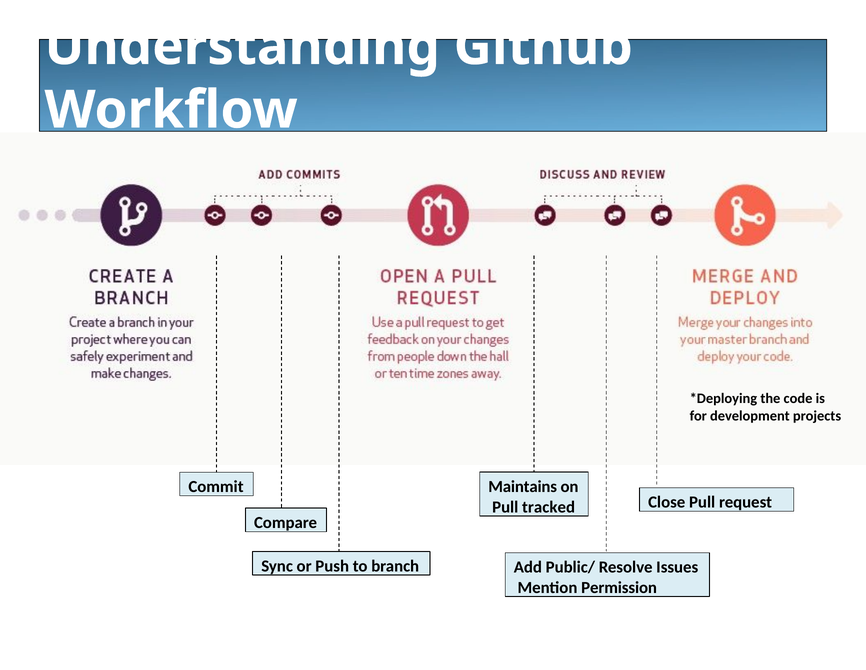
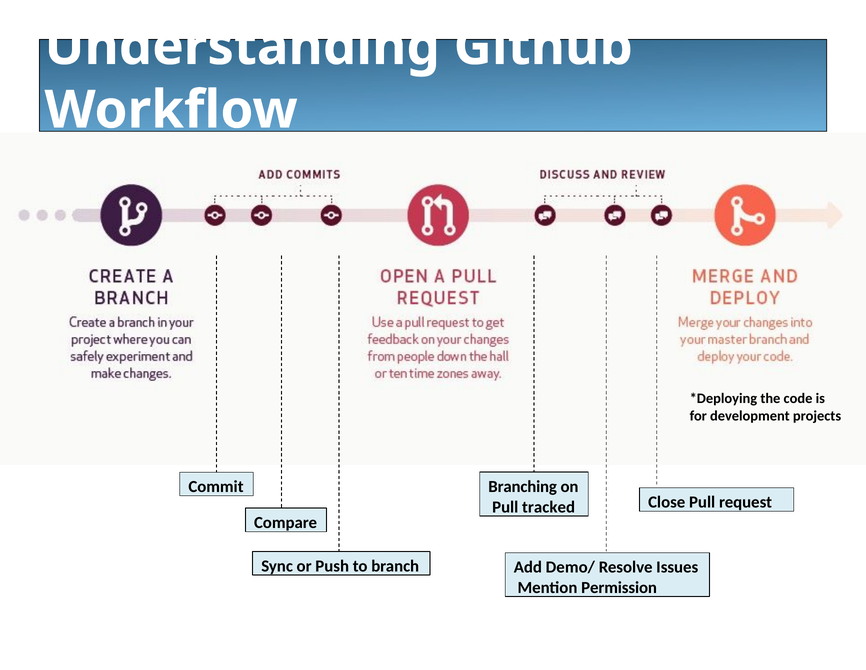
Maintains: Maintains -> Branching (523, 486)
Public/: Public/ -> Demo/ (570, 567)
